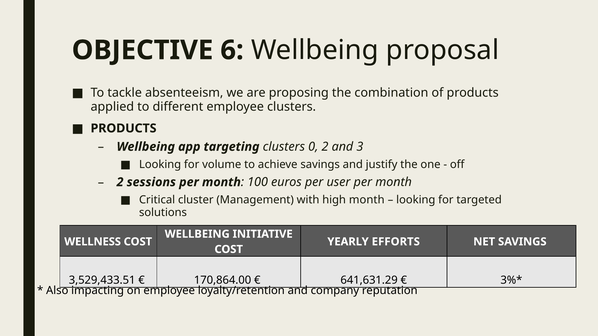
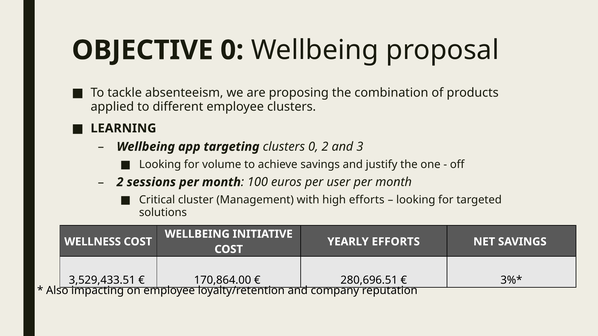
OBJECTIVE 6: 6 -> 0 (232, 50)
PRODUCTS: PRODUCTS -> LEARNING (123, 128)
high month: month -> efforts (367, 200)
641,631.29: 641,631.29 -> 280,696.51 (369, 281)
